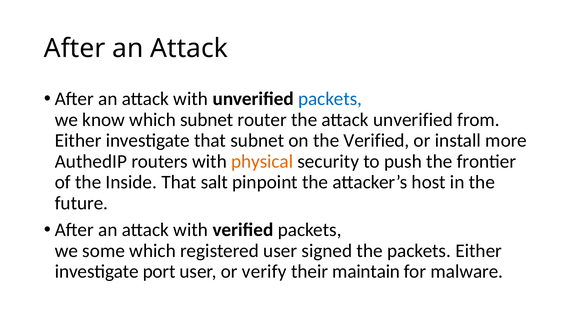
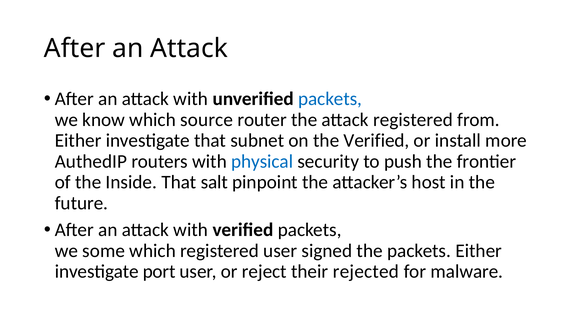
which subnet: subnet -> source (207, 120)
attack unverified: unverified -> registered (413, 120)
physical colour: orange -> blue (262, 161)
verify: verify -> reject (264, 271)
maintain: maintain -> rejected (366, 271)
